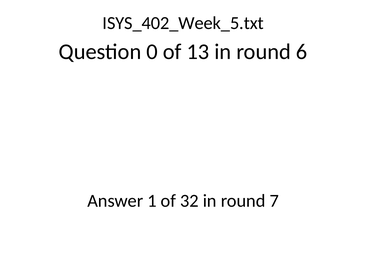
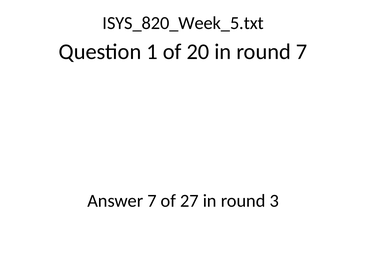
ISYS_402_Week_5.txt: ISYS_402_Week_5.txt -> ISYS_820_Week_5.txt (183, 23)
0: 0 -> 1 (152, 52)
13: 13 -> 20 (198, 52)
round 6: 6 -> 7 (302, 52)
Answer 1: 1 -> 7 (152, 201)
32: 32 -> 27 (189, 201)
7: 7 -> 3 (274, 201)
